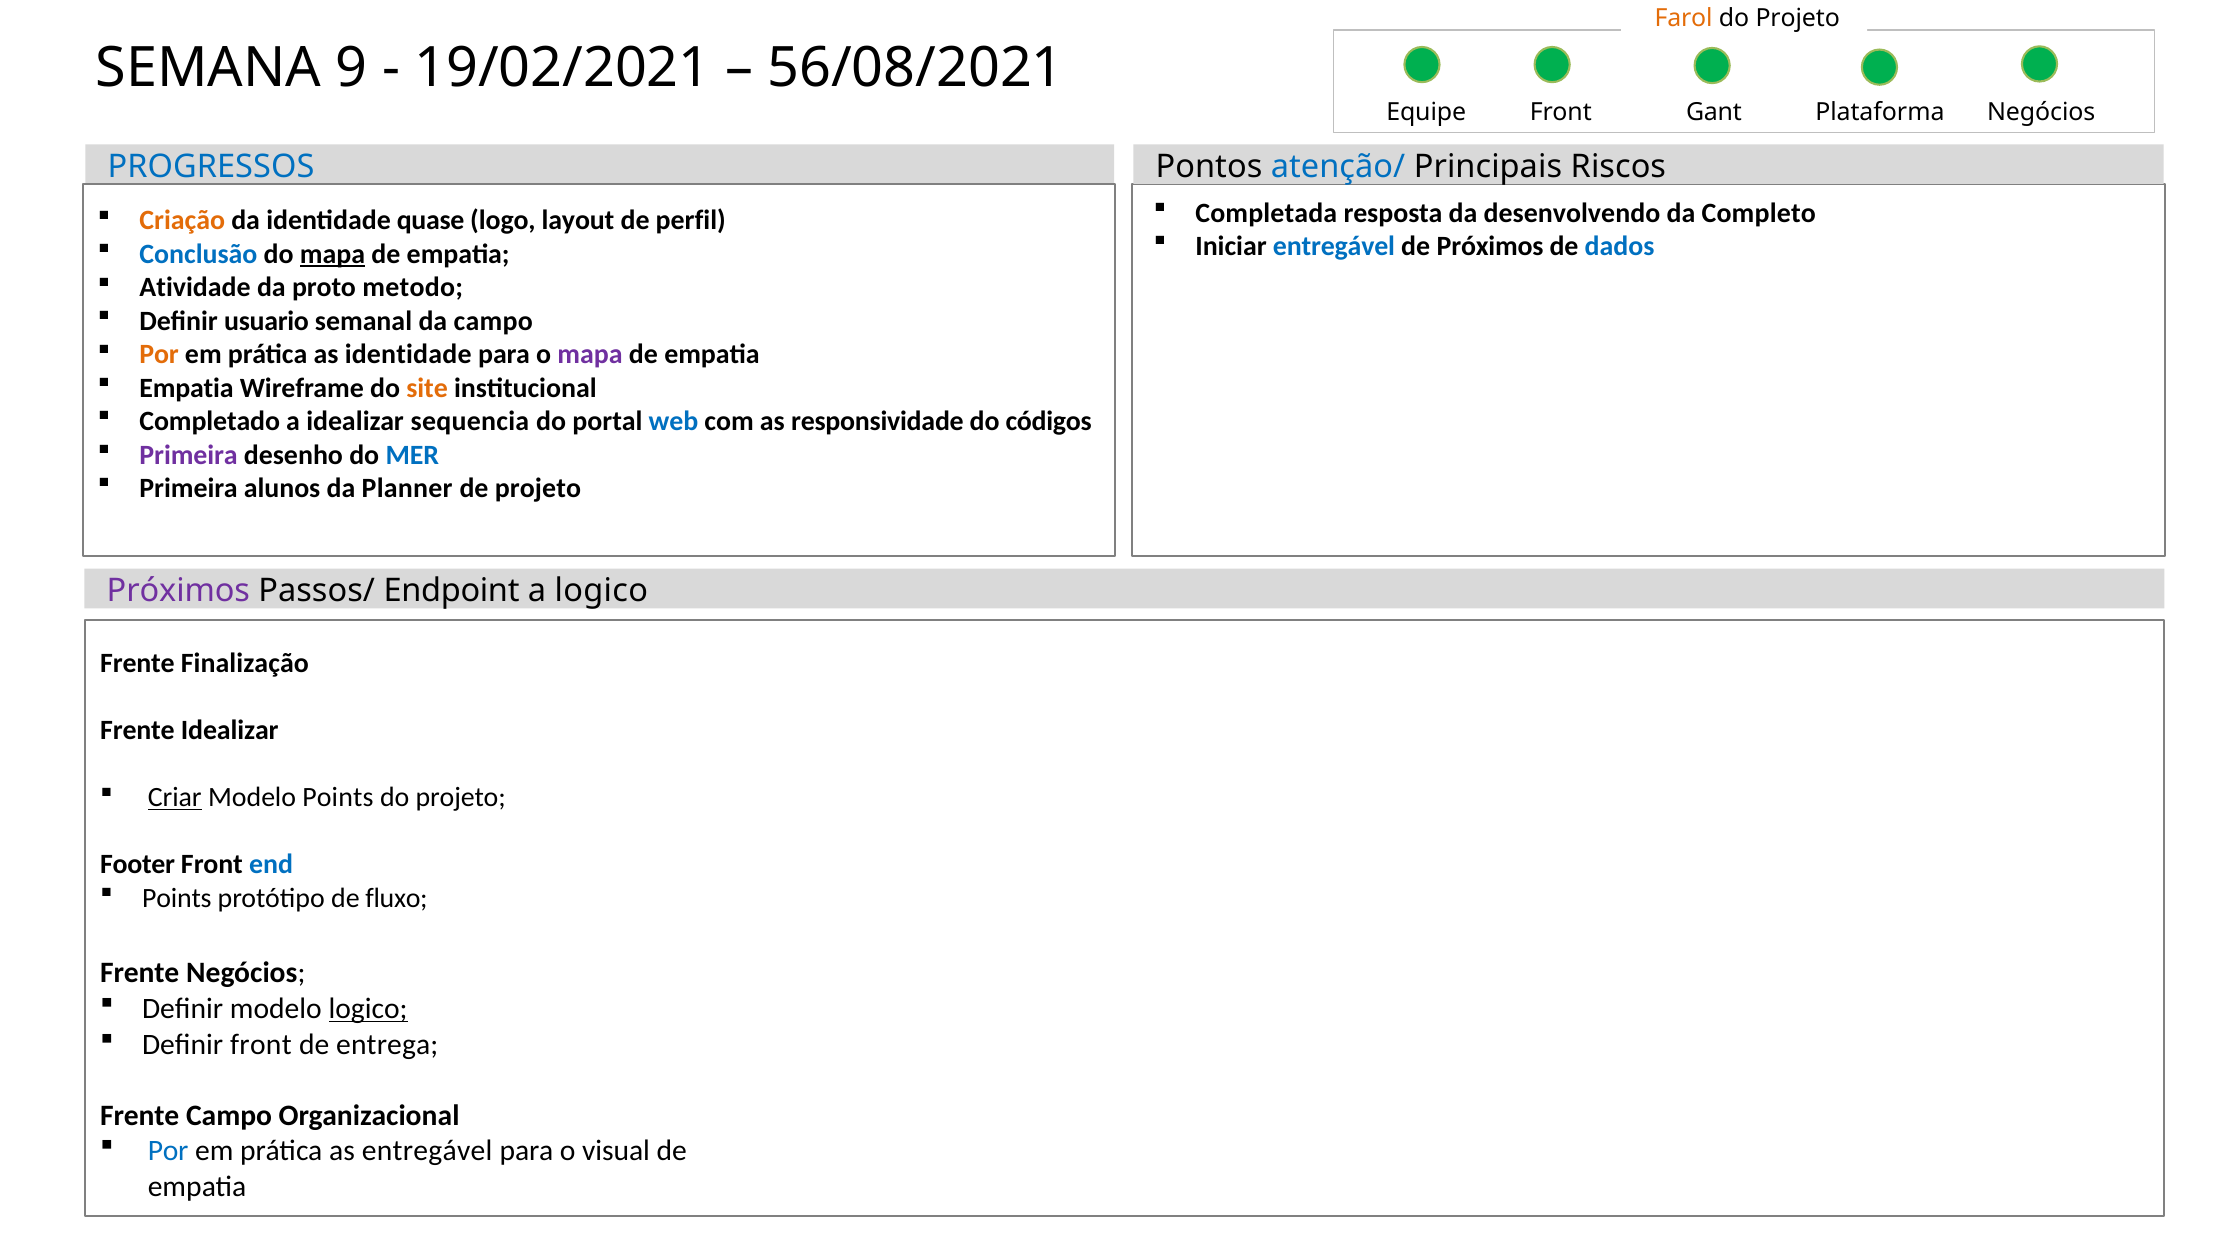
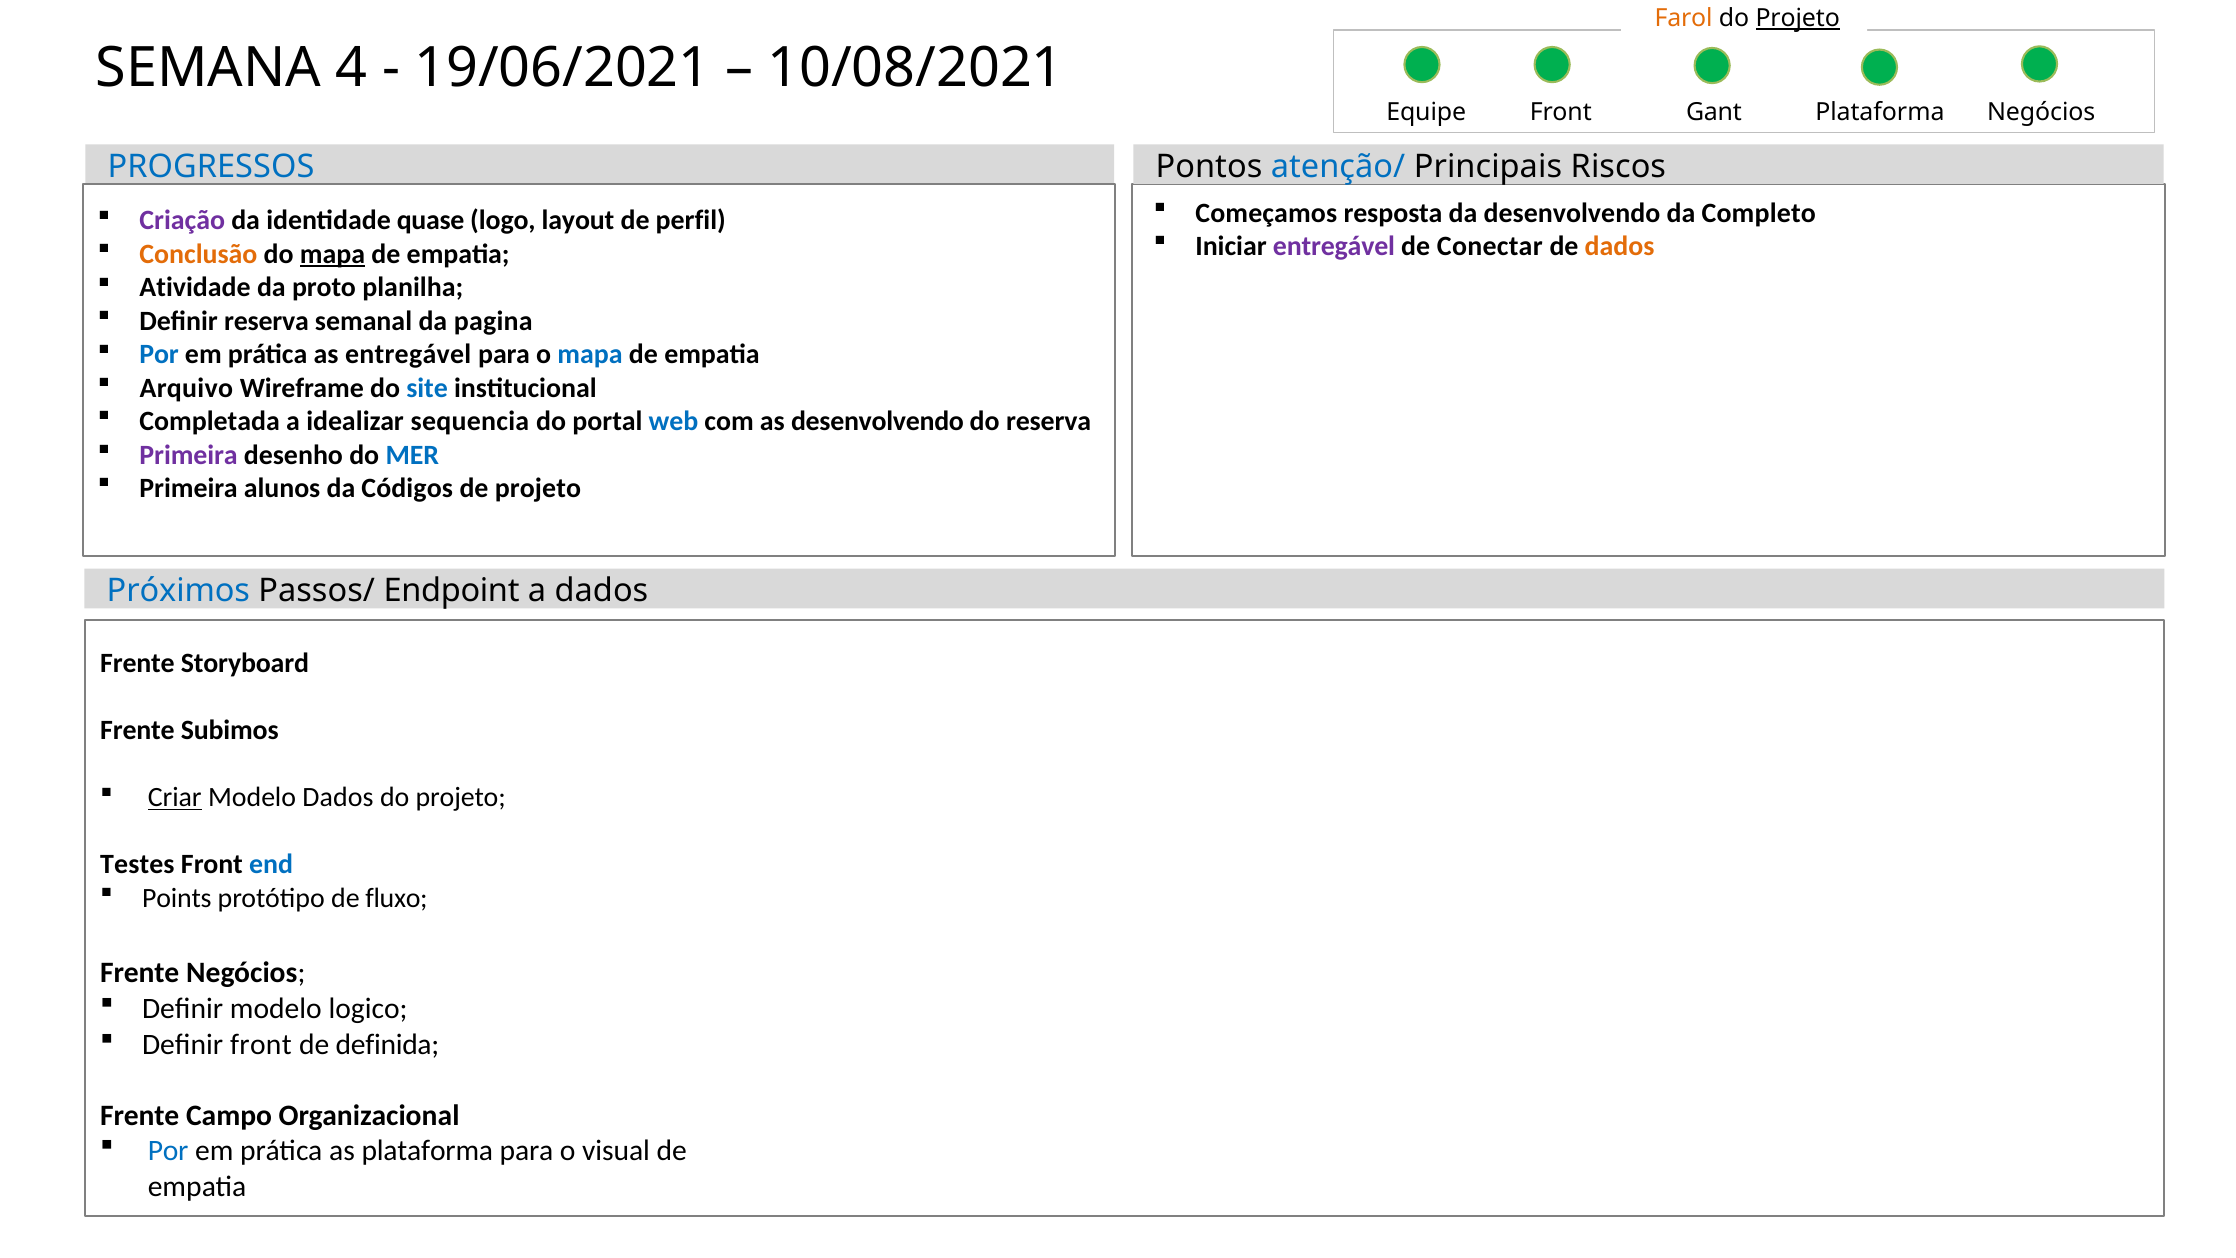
Projeto underline: none -> present (1798, 18)
9: 9 -> 4 (352, 68)
19/02/2021: 19/02/2021 -> 19/06/2021 (563, 68)
56/08/2021: 56/08/2021 -> 10/08/2021 (916, 68)
Completada: Completada -> Começamos (1266, 213)
Criação colour: orange -> purple (182, 220)
entregável colour: blue -> purple (1334, 246)
de Próximos: Próximos -> Conectar (1490, 246)
dados colour: blue -> orange (1620, 246)
Conclusão colour: blue -> orange (198, 254)
metodo: metodo -> planilha (413, 287)
Definir usuario: usuario -> reserva (266, 321)
da campo: campo -> pagina (493, 321)
Por colour: orange -> blue (159, 354)
as identidade: identidade -> entregável (408, 354)
mapa colour: purple -> blue (590, 354)
Empatia: Empatia -> Arquivo (186, 388)
site colour: orange -> blue (427, 388)
Completado: Completado -> Completada (210, 421)
as responsividade: responsividade -> desenvolvendo (877, 421)
do códigos: códigos -> reserva (1049, 421)
Planner: Planner -> Códigos (407, 488)
Próximos colour: purple -> blue (178, 591)
a logico: logico -> dados (601, 591)
Finalização: Finalização -> Storyboard (245, 663)
Frente Idealizar: Idealizar -> Subimos (230, 730)
Modelo Points: Points -> Dados (338, 797)
Footer: Footer -> Testes (137, 864)
logico underline: present -> none (368, 1008)
entrega: entrega -> definida (387, 1044)
as entregável: entregável -> plataforma (427, 1151)
